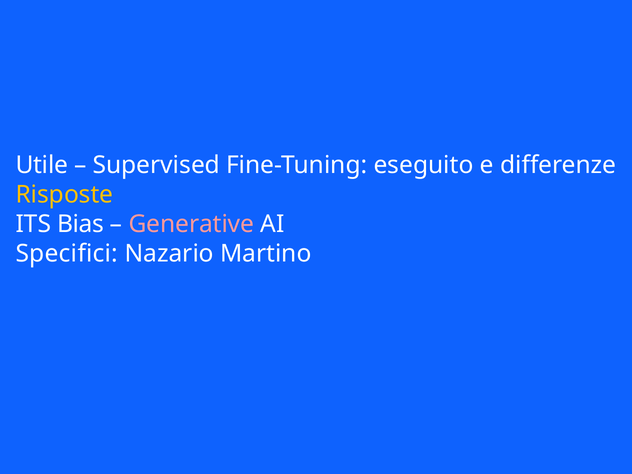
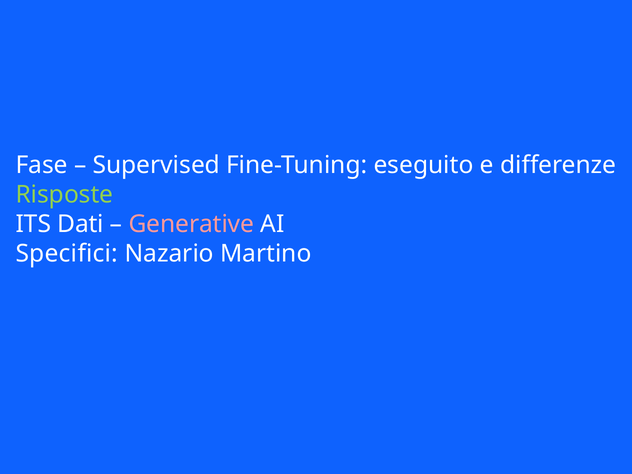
Utile: Utile -> Fase (42, 165)
Risposte colour: yellow -> light green (64, 194)
Bias: Bias -> Dati (81, 224)
